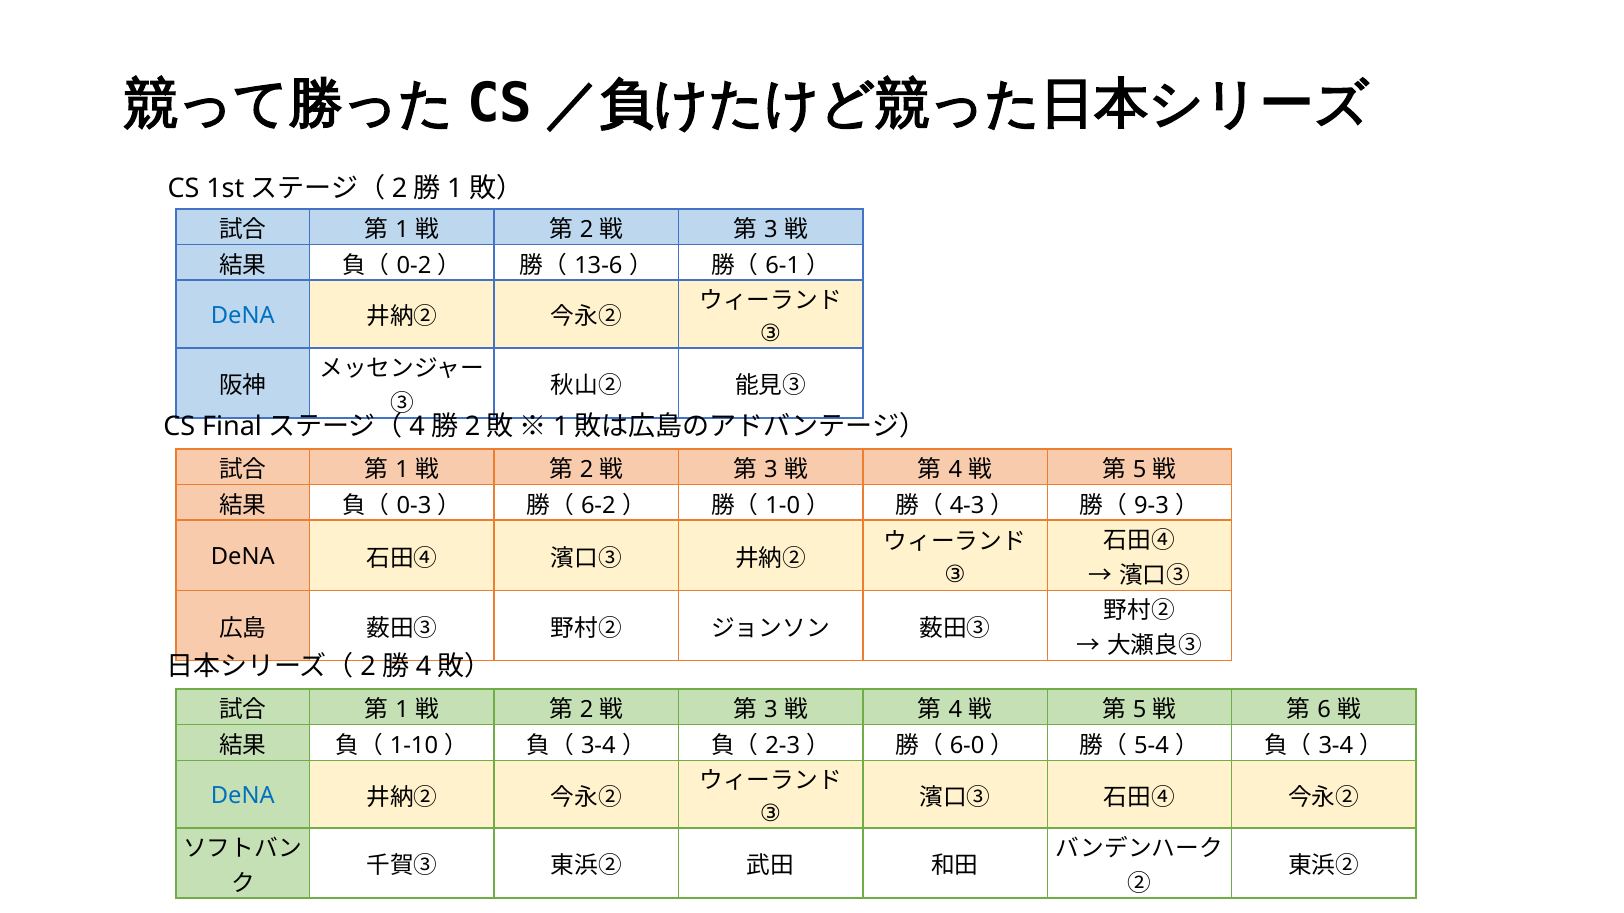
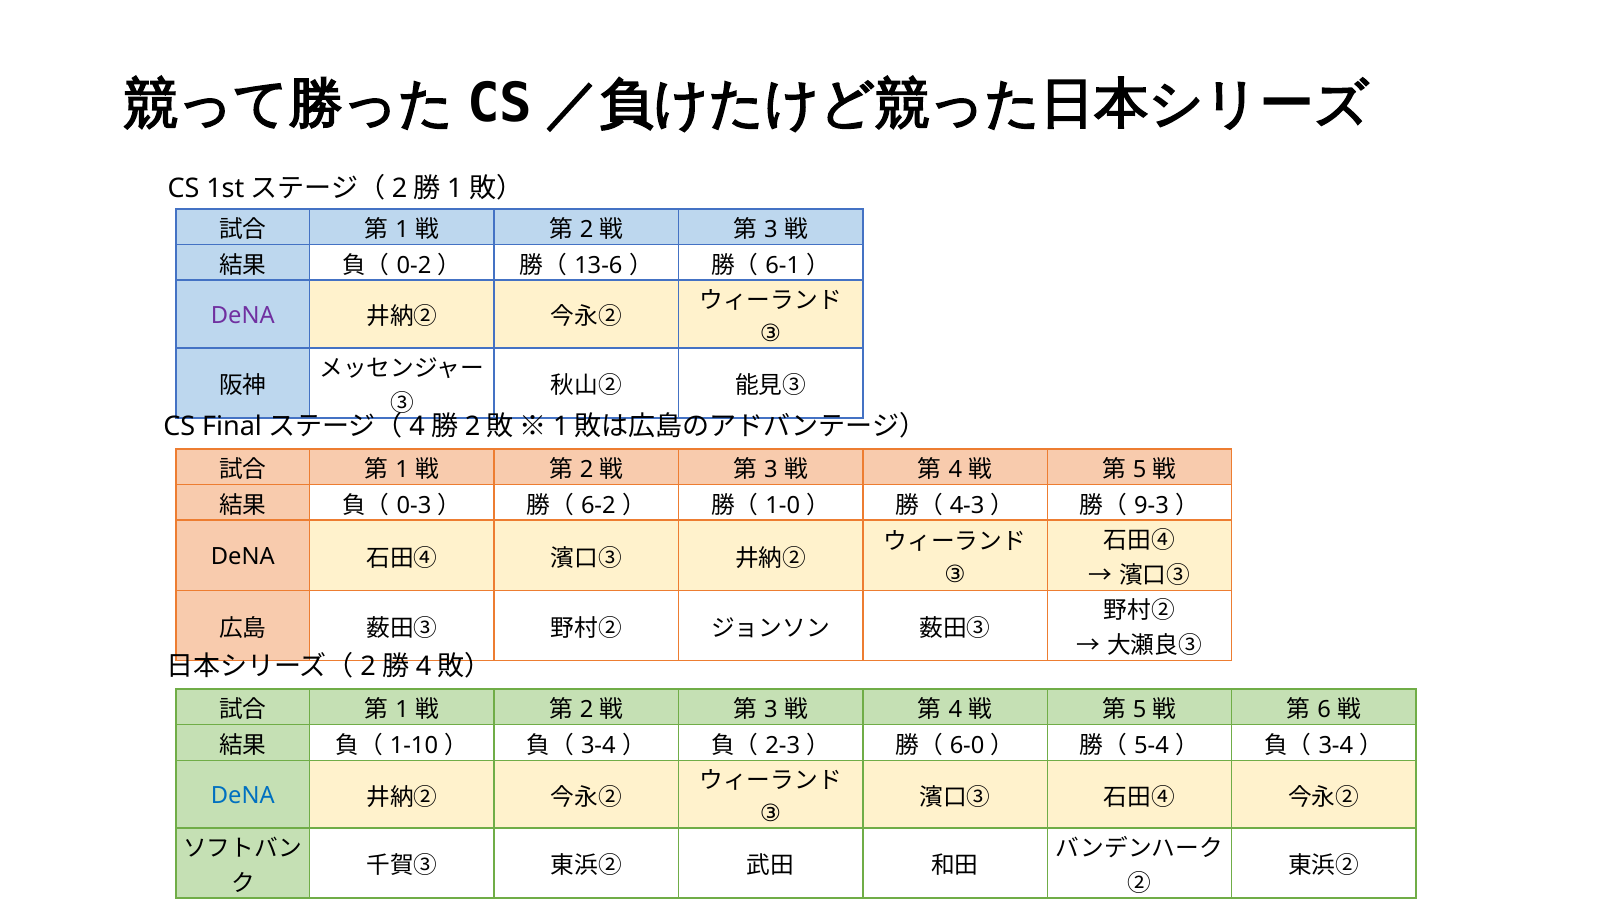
DeNA colour: blue -> purple (243, 316)
